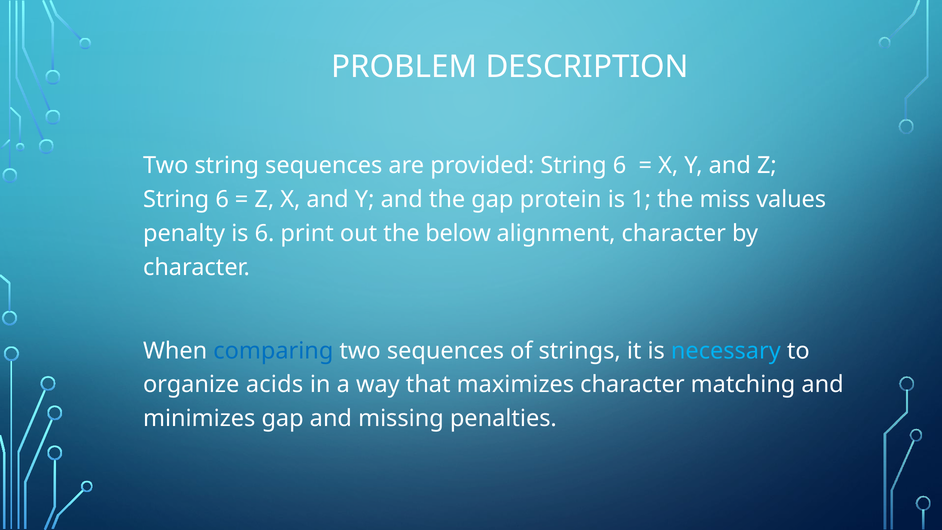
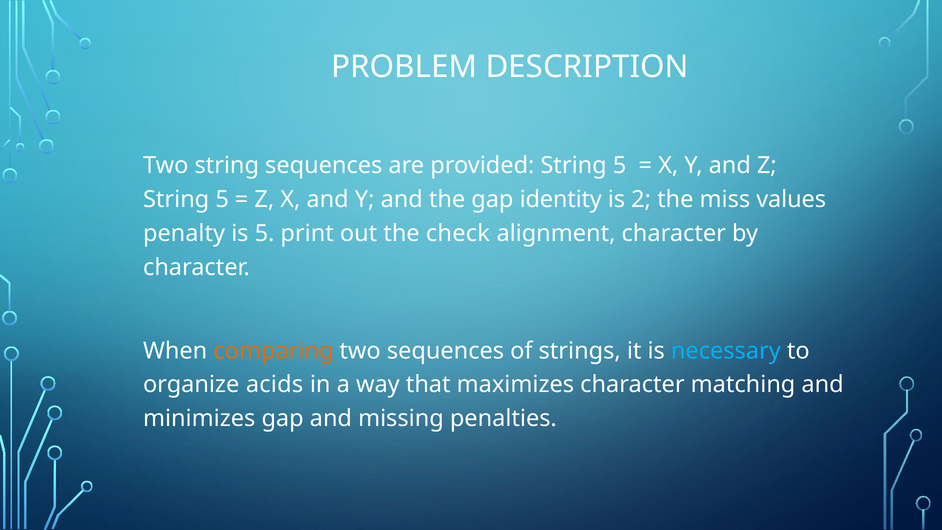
provided String 6: 6 -> 5 (620, 166)
6: 6 -> 5 (222, 199)
protein: protein -> identity (561, 199)
1: 1 -> 2 (641, 199)
is 6: 6 -> 5 (265, 233)
below: below -> check (458, 233)
comparing colour: blue -> orange (273, 351)
